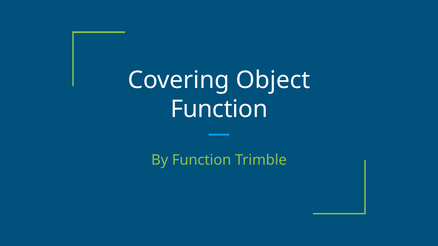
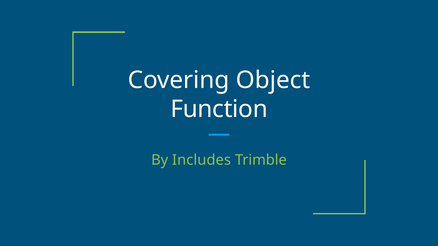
By Function: Function -> Includes (202, 160)
